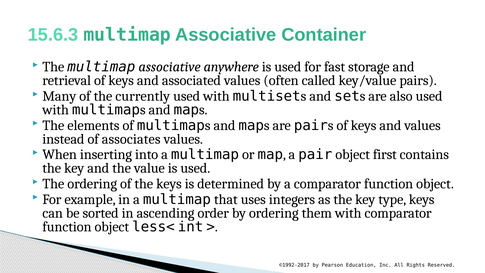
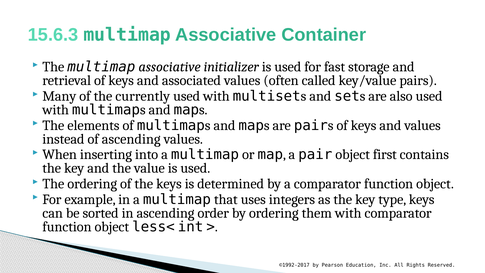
anywhere: anywhere -> initializer (231, 67)
of associates: associates -> ascending (131, 139)
